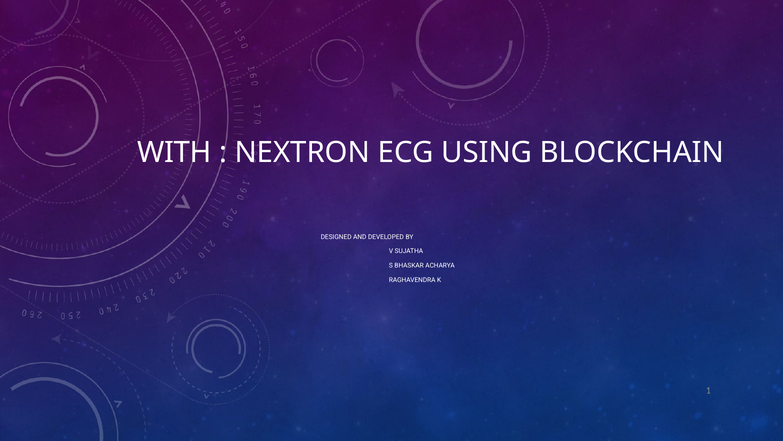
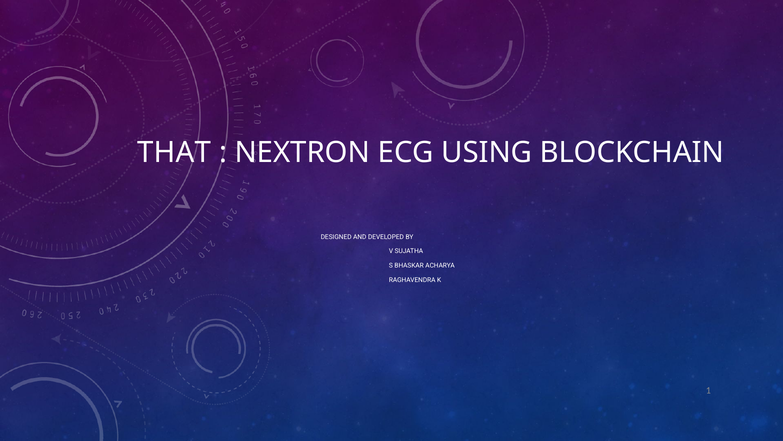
WITH: WITH -> THAT (174, 152)
